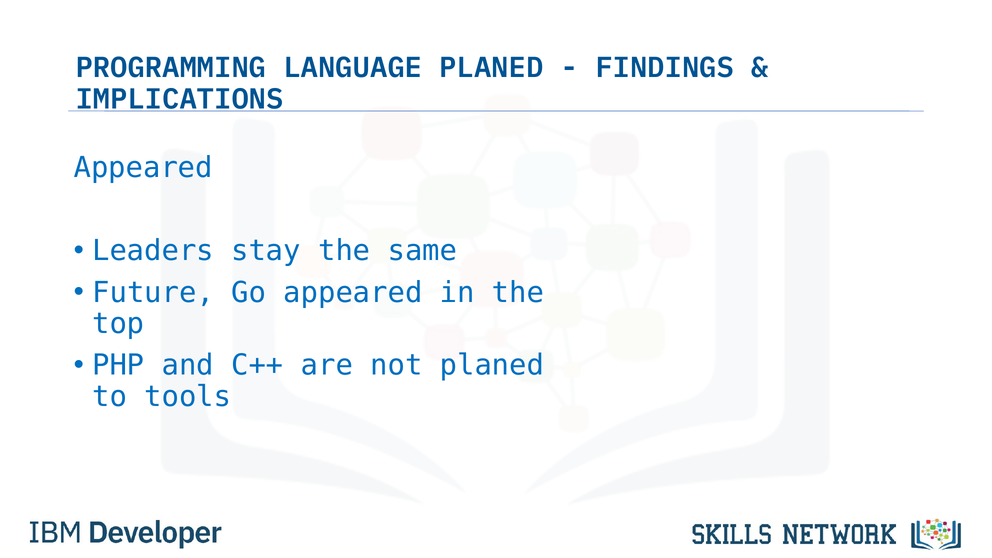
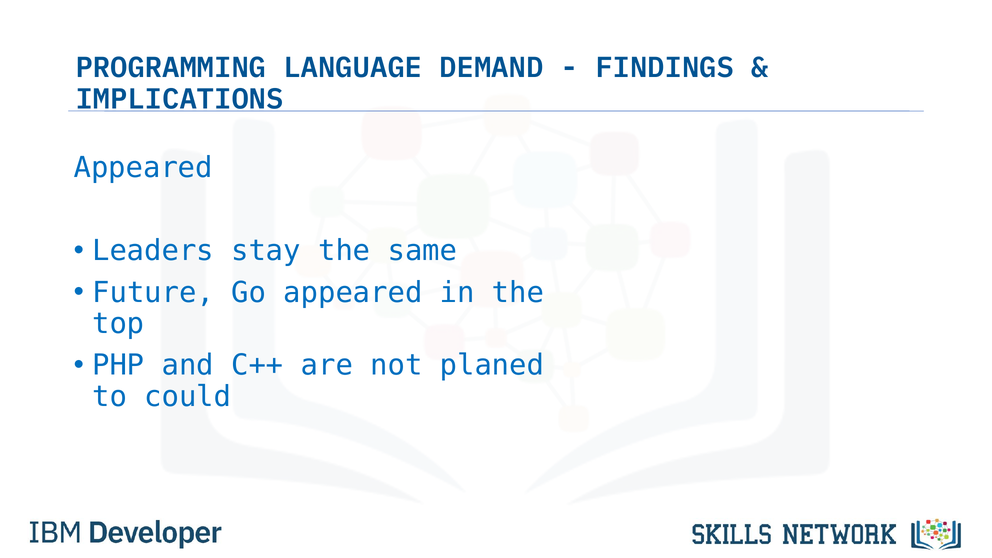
LANGUAGE PLANED: PLANED -> DEMAND (491, 68)
tools: tools -> could (188, 397)
